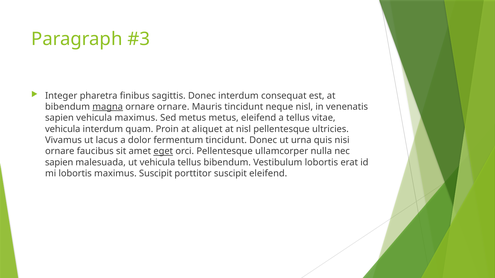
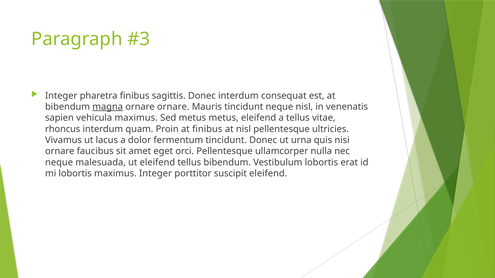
vehicula: vehicula -> rhoncus (63, 129)
at aliquet: aliquet -> finibus (207, 129)
eget underline: present -> none (163, 151)
sapien: sapien -> neque (59, 163)
ut vehicula: vehicula -> eleifend (157, 163)
maximus Suscipit: Suscipit -> Integer (156, 174)
